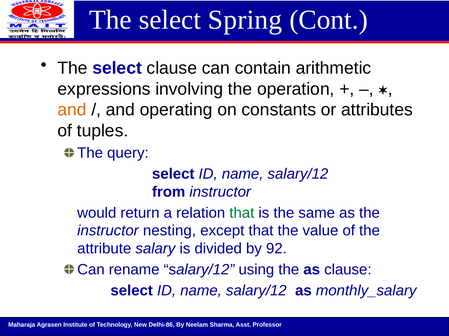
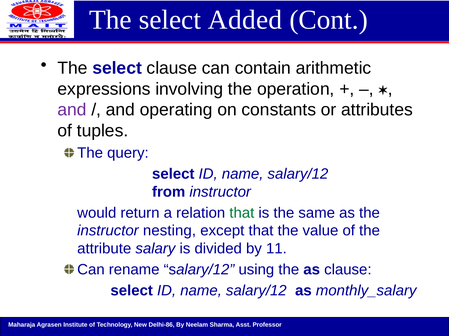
Spring: Spring -> Added (245, 20)
and colour: orange -> purple (72, 110)
92: 92 -> 11 (276, 249)
